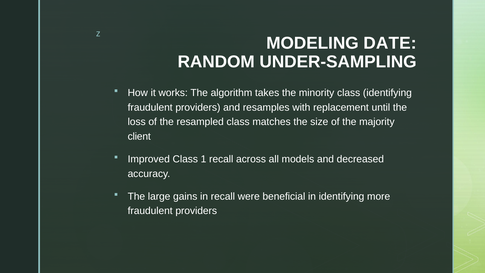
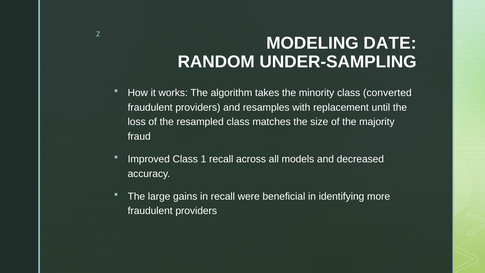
class identifying: identifying -> converted (387, 93)
client: client -> fraud (139, 136)
